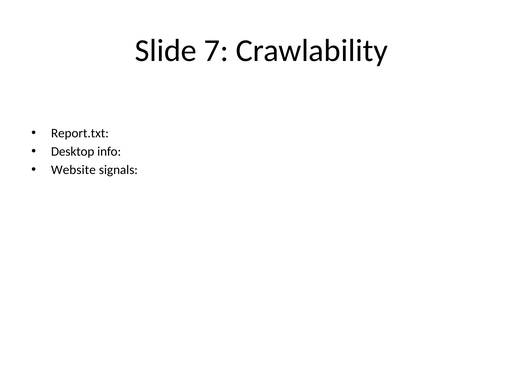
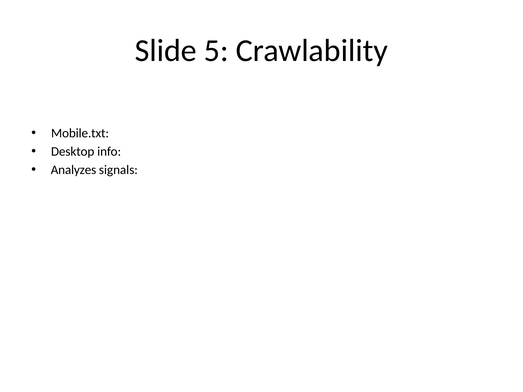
7: 7 -> 5 (216, 51)
Report.txt: Report.txt -> Mobile.txt (80, 133)
Website: Website -> Analyzes (74, 170)
